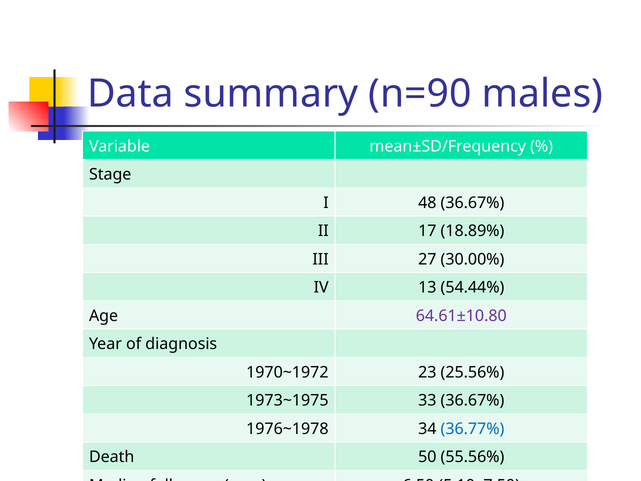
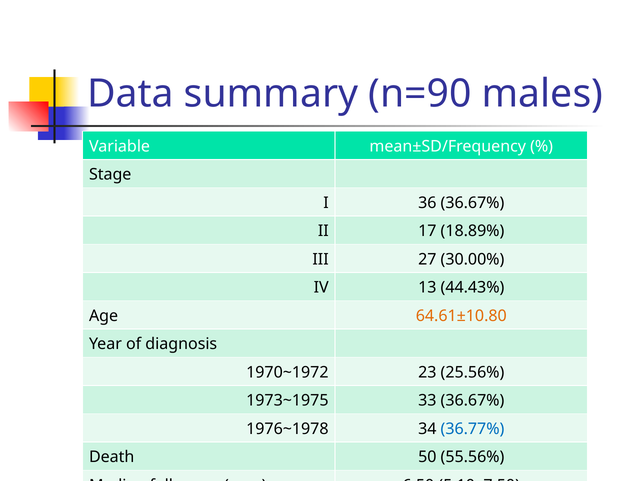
48: 48 -> 36 (427, 203)
54.44%: 54.44% -> 44.43% (472, 287)
64.61±10.80 colour: purple -> orange (461, 316)
